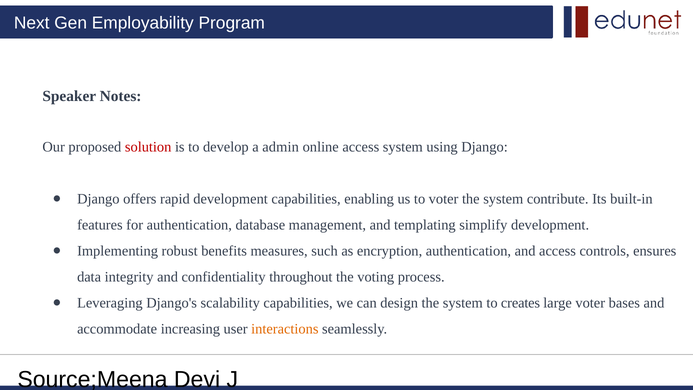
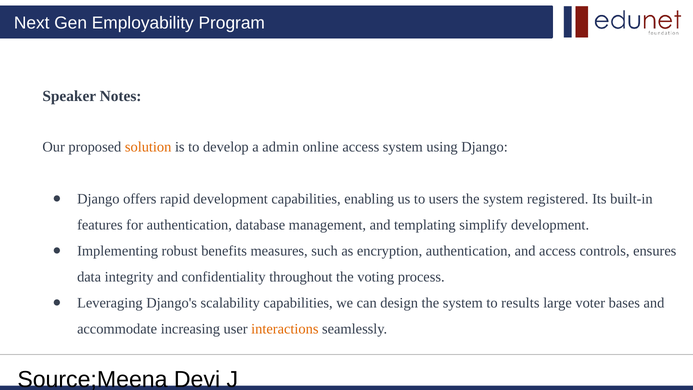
solution colour: red -> orange (148, 147)
to voter: voter -> users (444, 199)
contribute: contribute -> registered (558, 199)
creates: creates -> results (520, 303)
